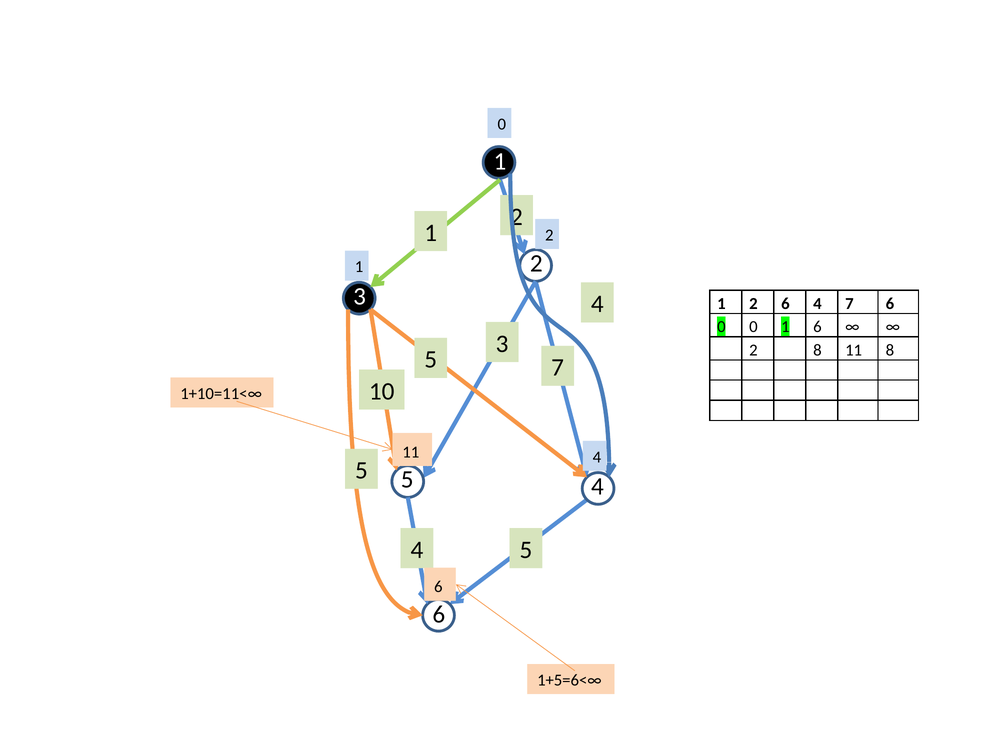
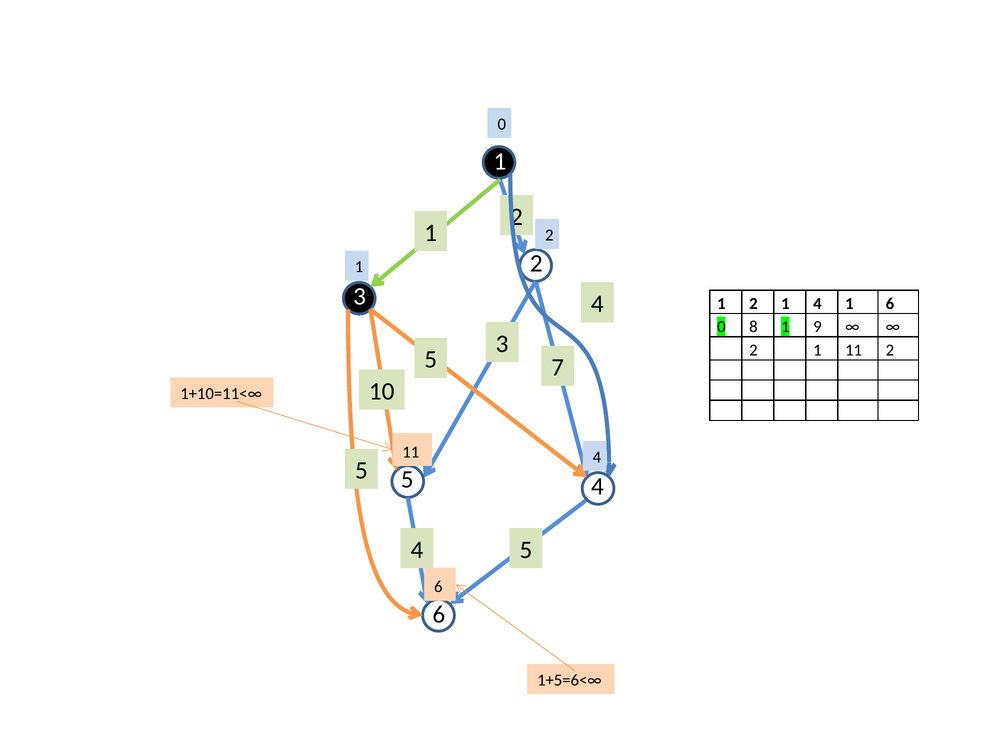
1 2 6: 6 -> 1 (785, 304)
7: 7 -> 1 (849, 304)
0 0: 0 -> 8 (753, 327)
1 6: 6 -> 9 (817, 327)
8: 8 -> 1 (817, 350)
11 8: 8 -> 2 (890, 350)
